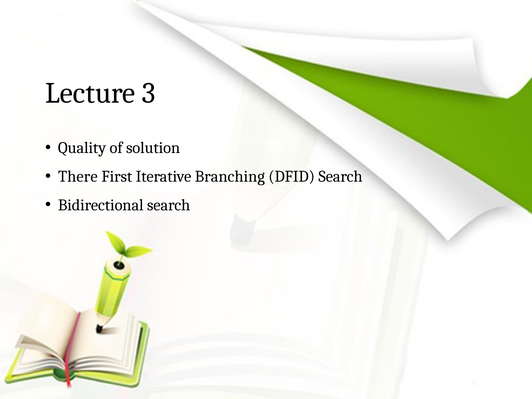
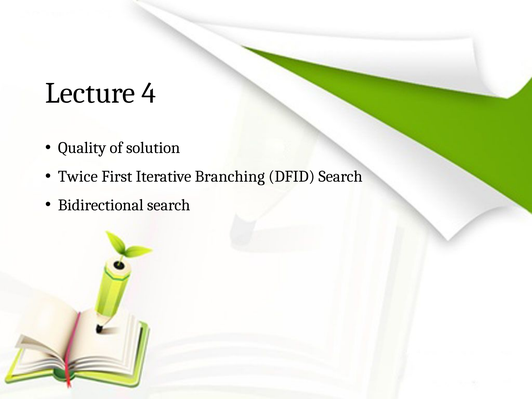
3: 3 -> 4 (149, 93)
There: There -> Twice (78, 177)
